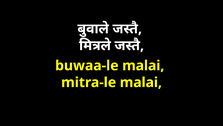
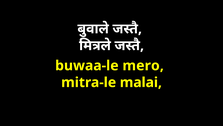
buwaa-le malai: malai -> mero (143, 65)
